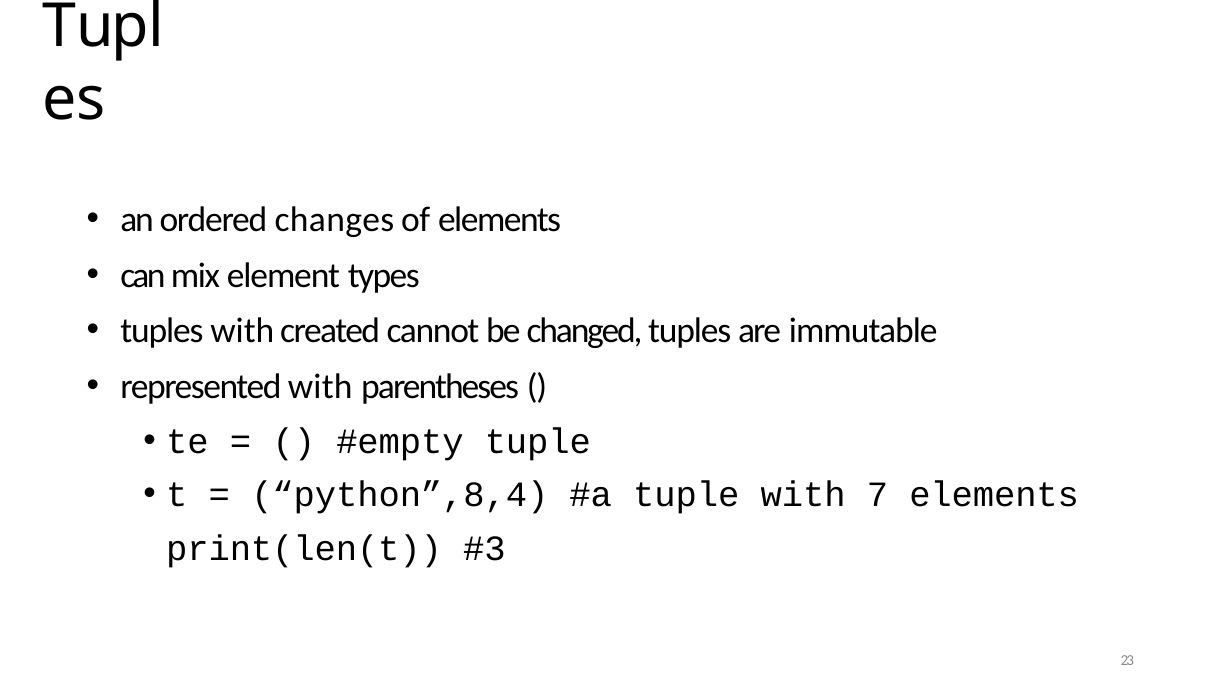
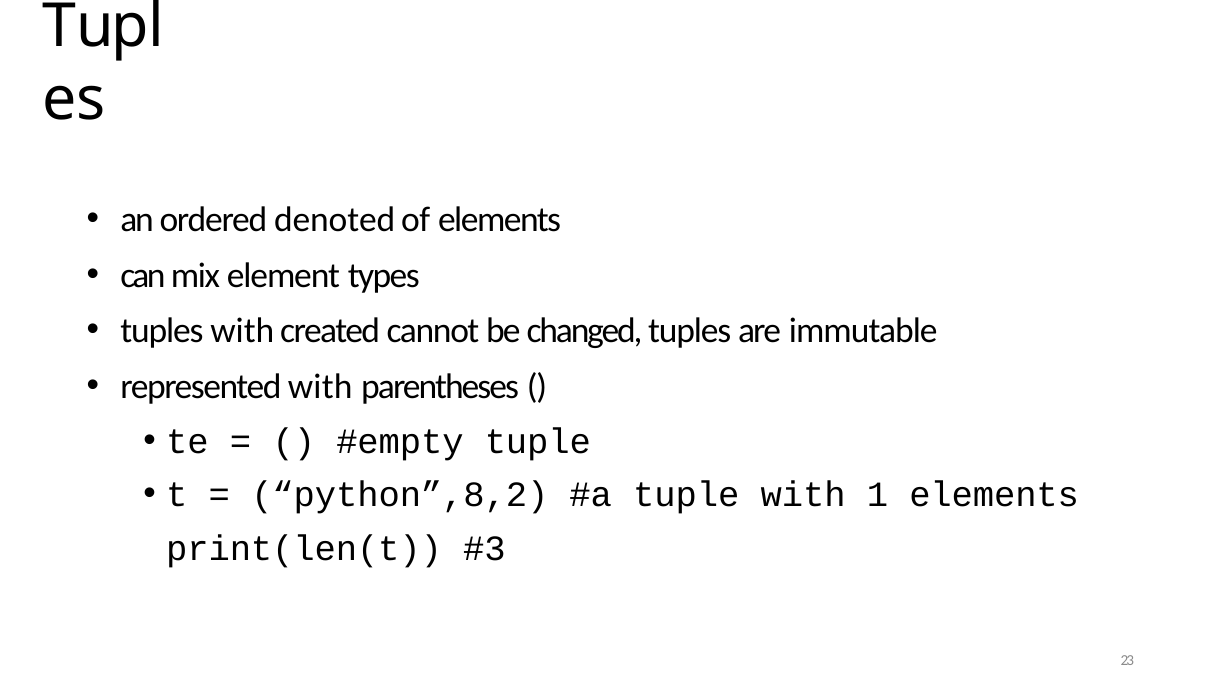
changes: changes -> denoted (335, 220)
python”,8,4: python”,8,4 -> python”,8,2 (400, 495)
7: 7 -> 1 (878, 495)
